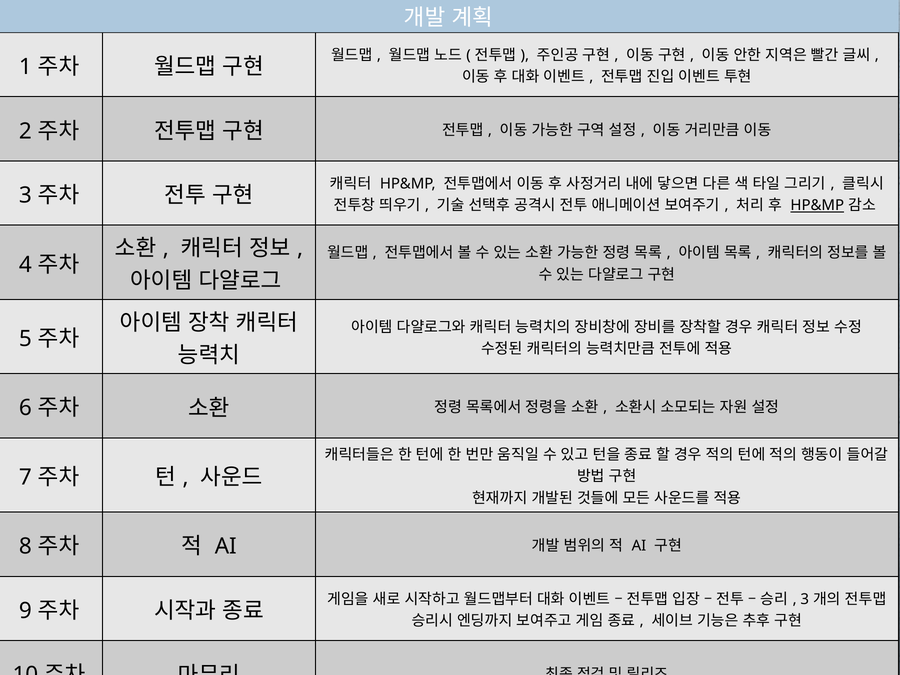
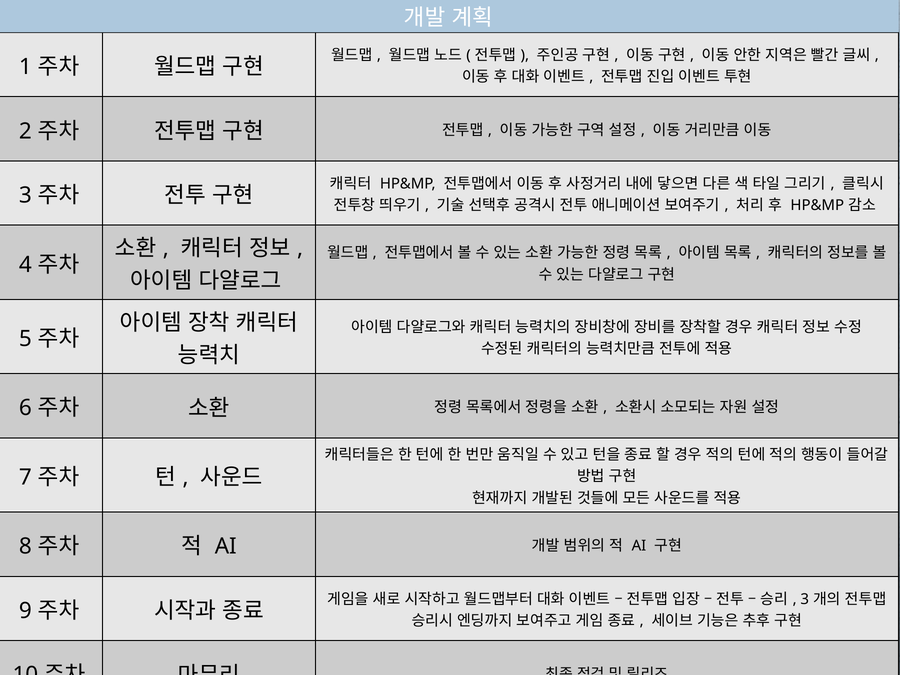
HP&MP underline: present -> none (817, 205)
